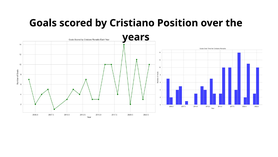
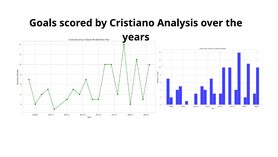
Position: Position -> Analysis (178, 23)
